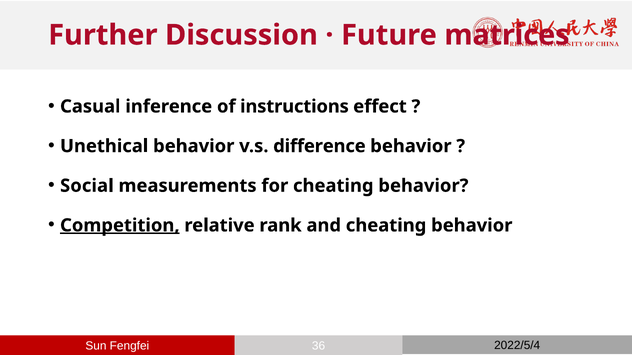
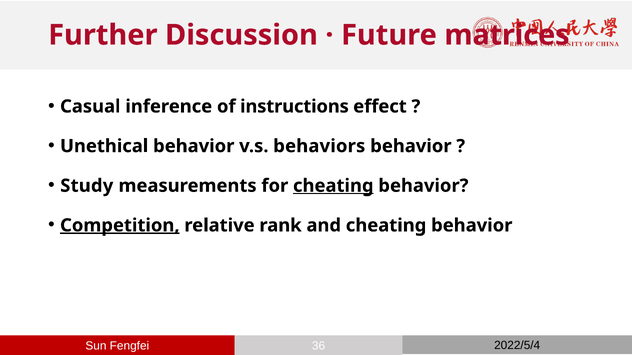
difference: difference -> behaviors (319, 146)
Social: Social -> Study (87, 186)
cheating underline: none -> present (333, 186)
